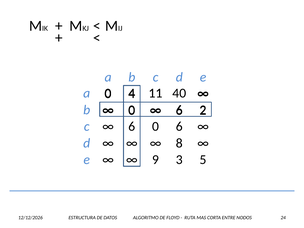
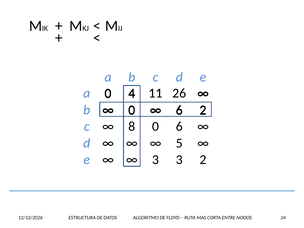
40: 40 -> 26 (179, 93)
6: 6 -> 8 (132, 127)
8: 8 -> 5 (179, 143)
9: 9 -> 3 (156, 160)
3 5: 5 -> 2 (203, 160)
